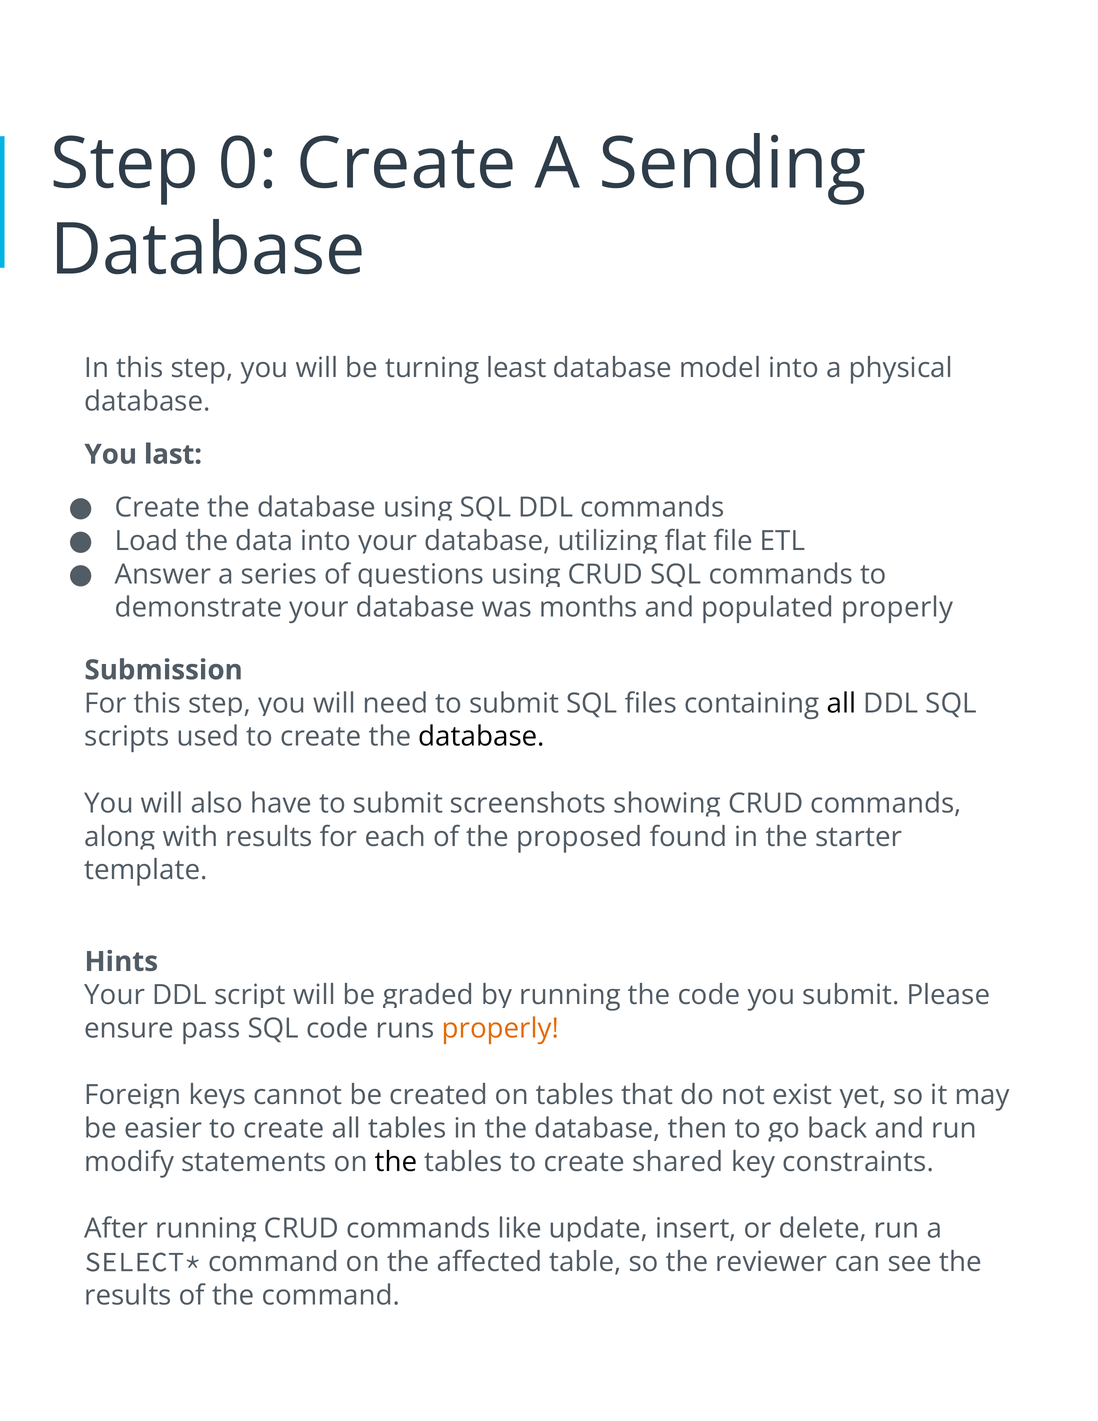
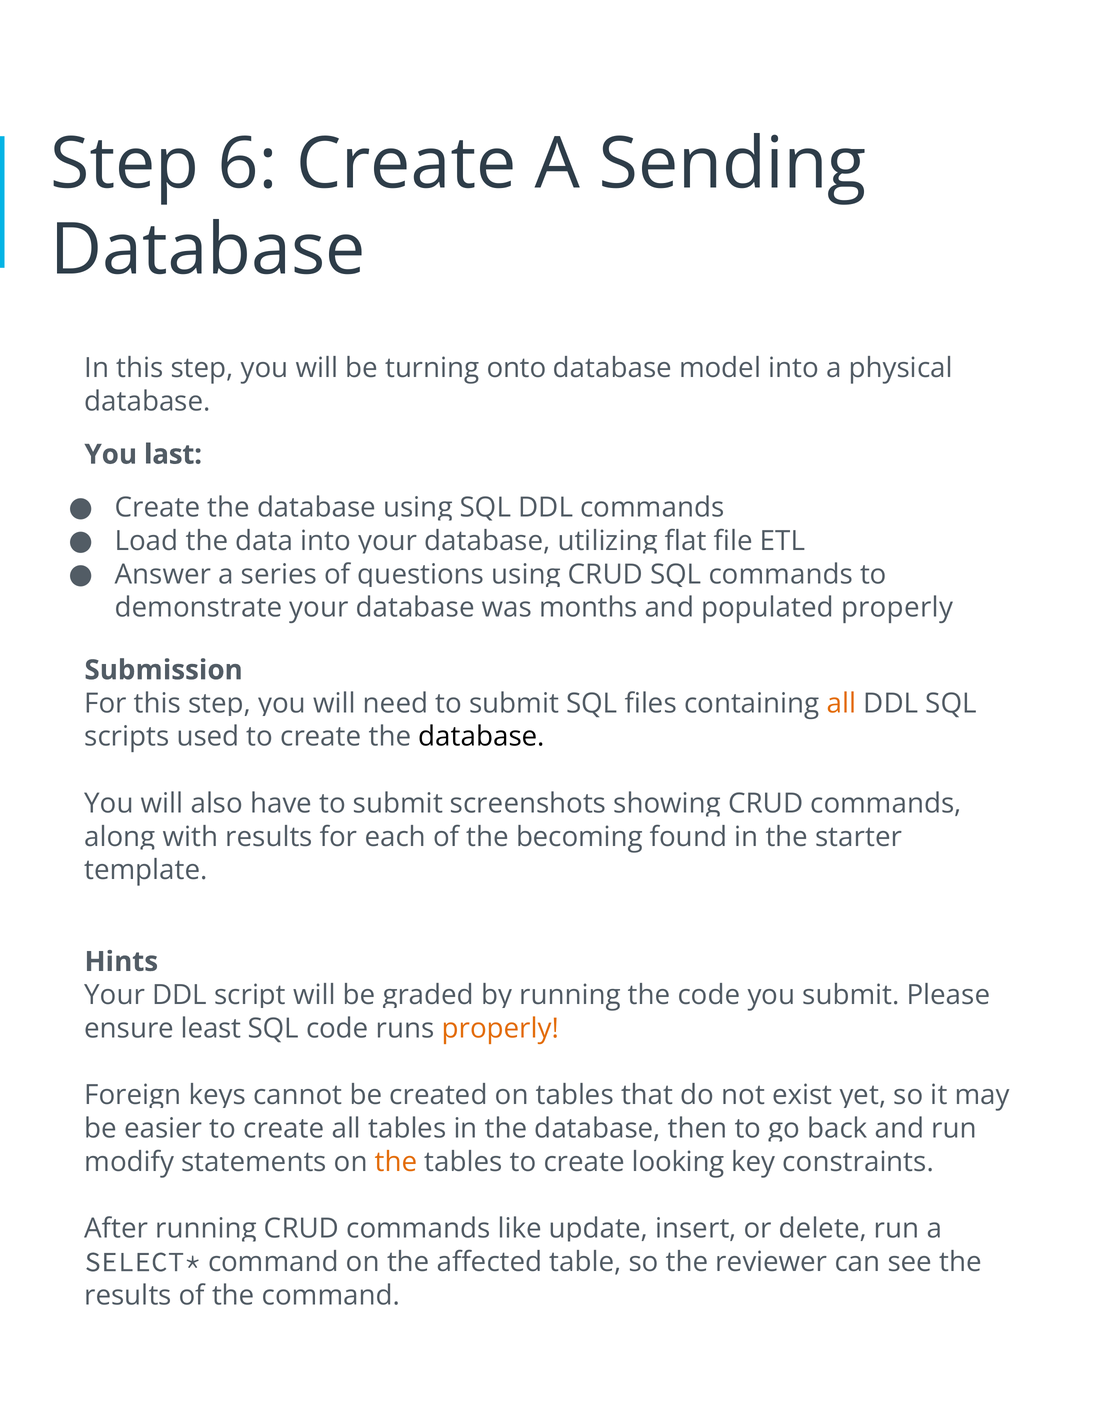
0: 0 -> 6 (248, 164)
least: least -> onto (516, 368)
all colour: black -> orange (841, 703)
proposed: proposed -> becoming (579, 837)
pass: pass -> least (211, 1028)
the colour: black -> orange (396, 1162)
shared: shared -> looking (678, 1162)
